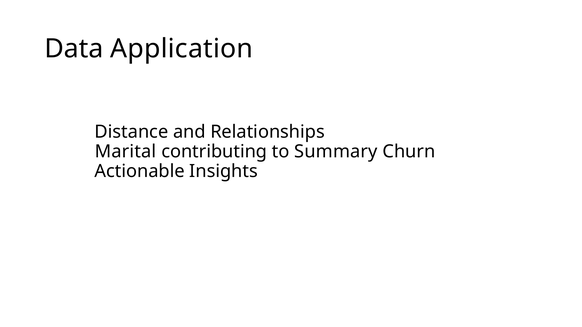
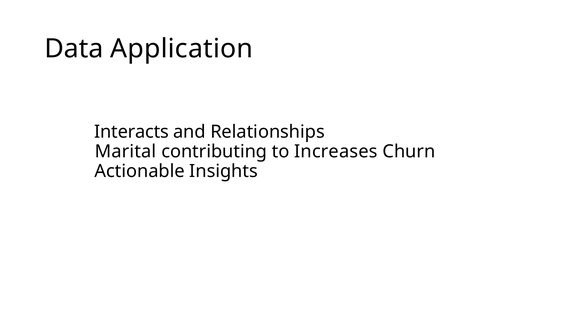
Distance: Distance -> Interacts (132, 132)
Summary: Summary -> Increases (336, 152)
